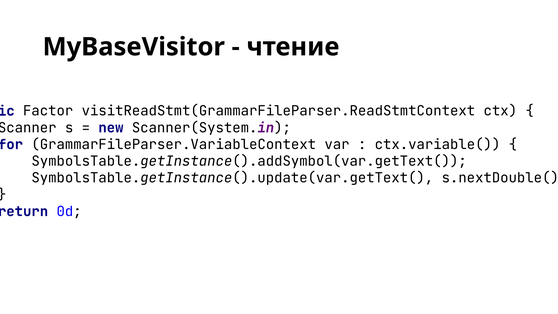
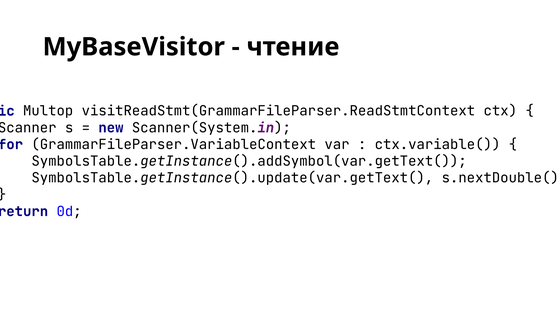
Factor: Factor -> Multop (48, 111)
